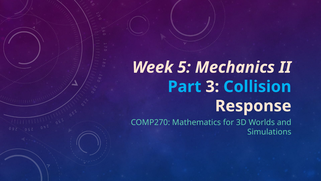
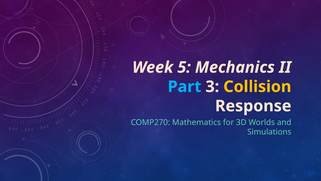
Collision colour: light blue -> yellow (257, 86)
